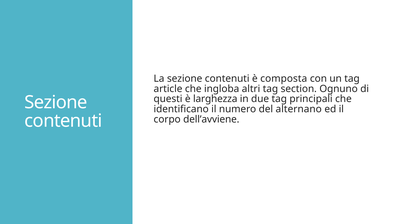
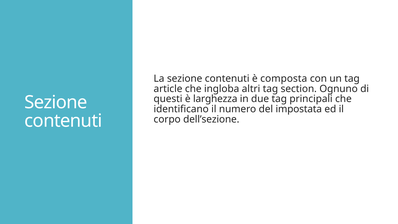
alternano: alternano -> impostata (299, 109)
dell’avviene: dell’avviene -> dell’sezione (211, 119)
